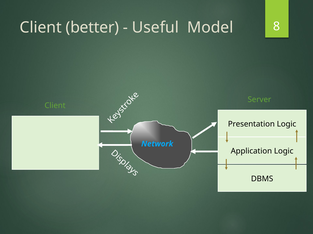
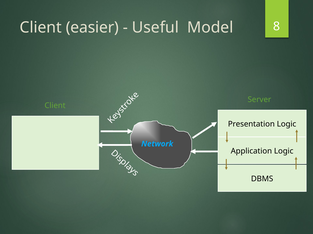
better: better -> easier (92, 28)
